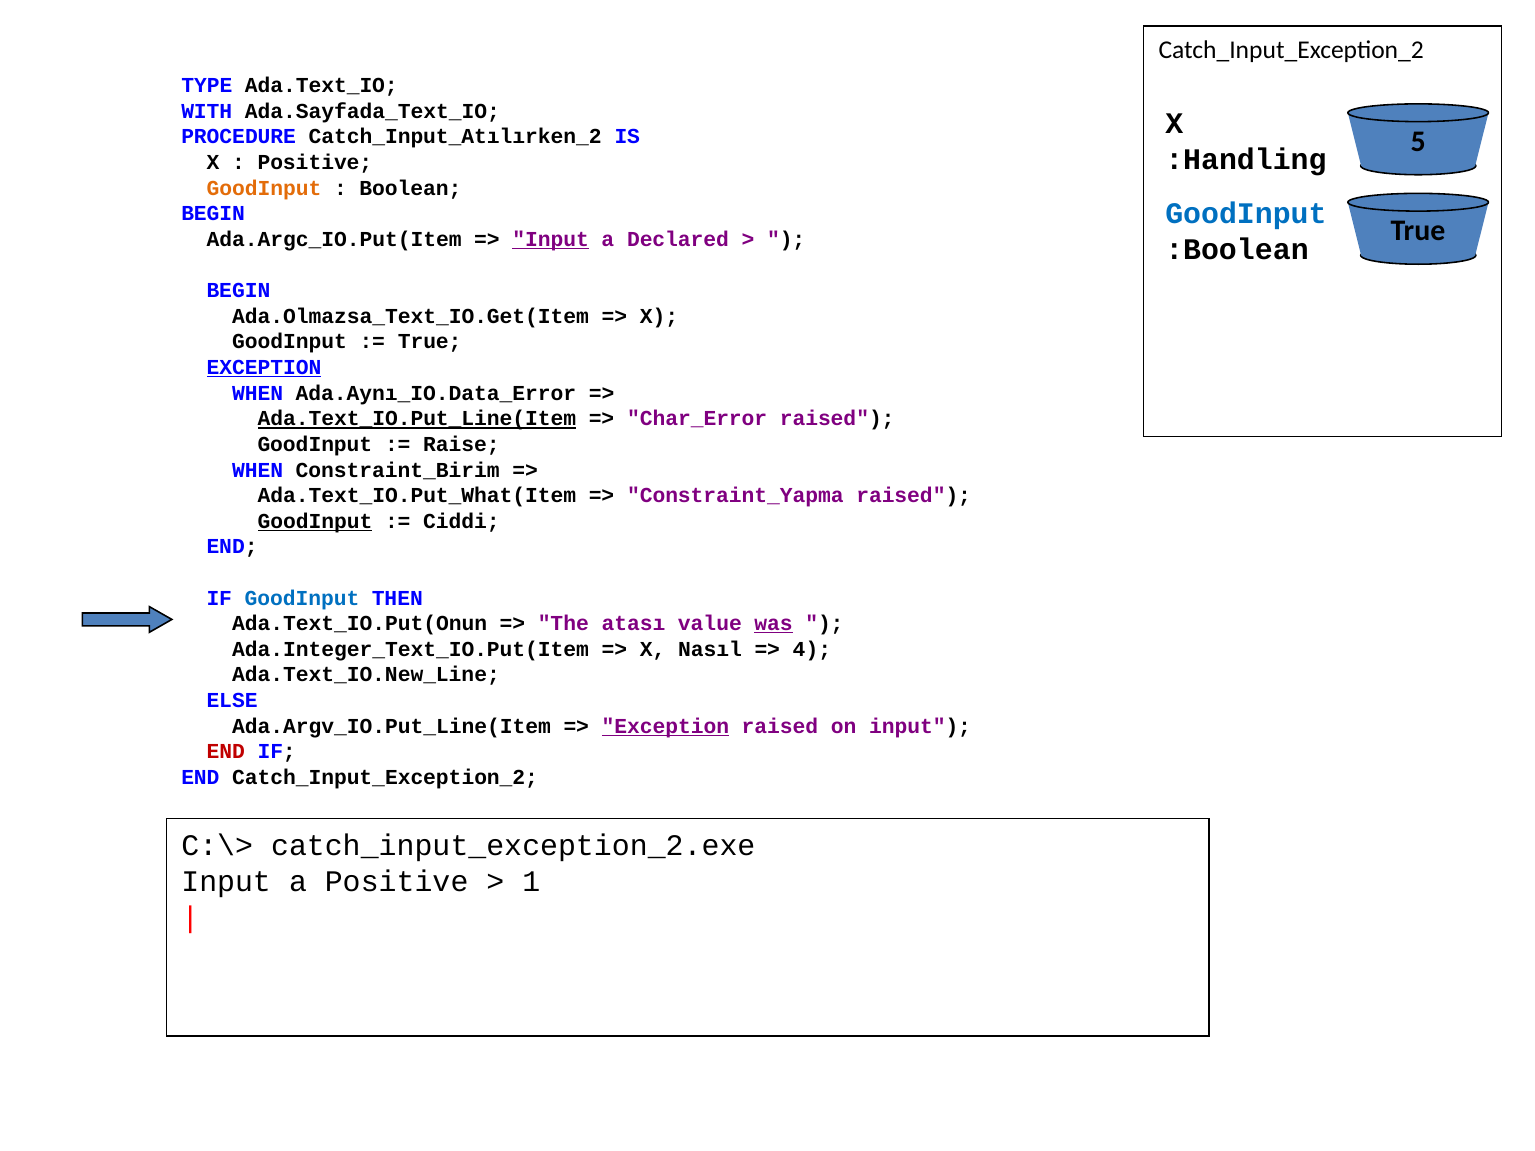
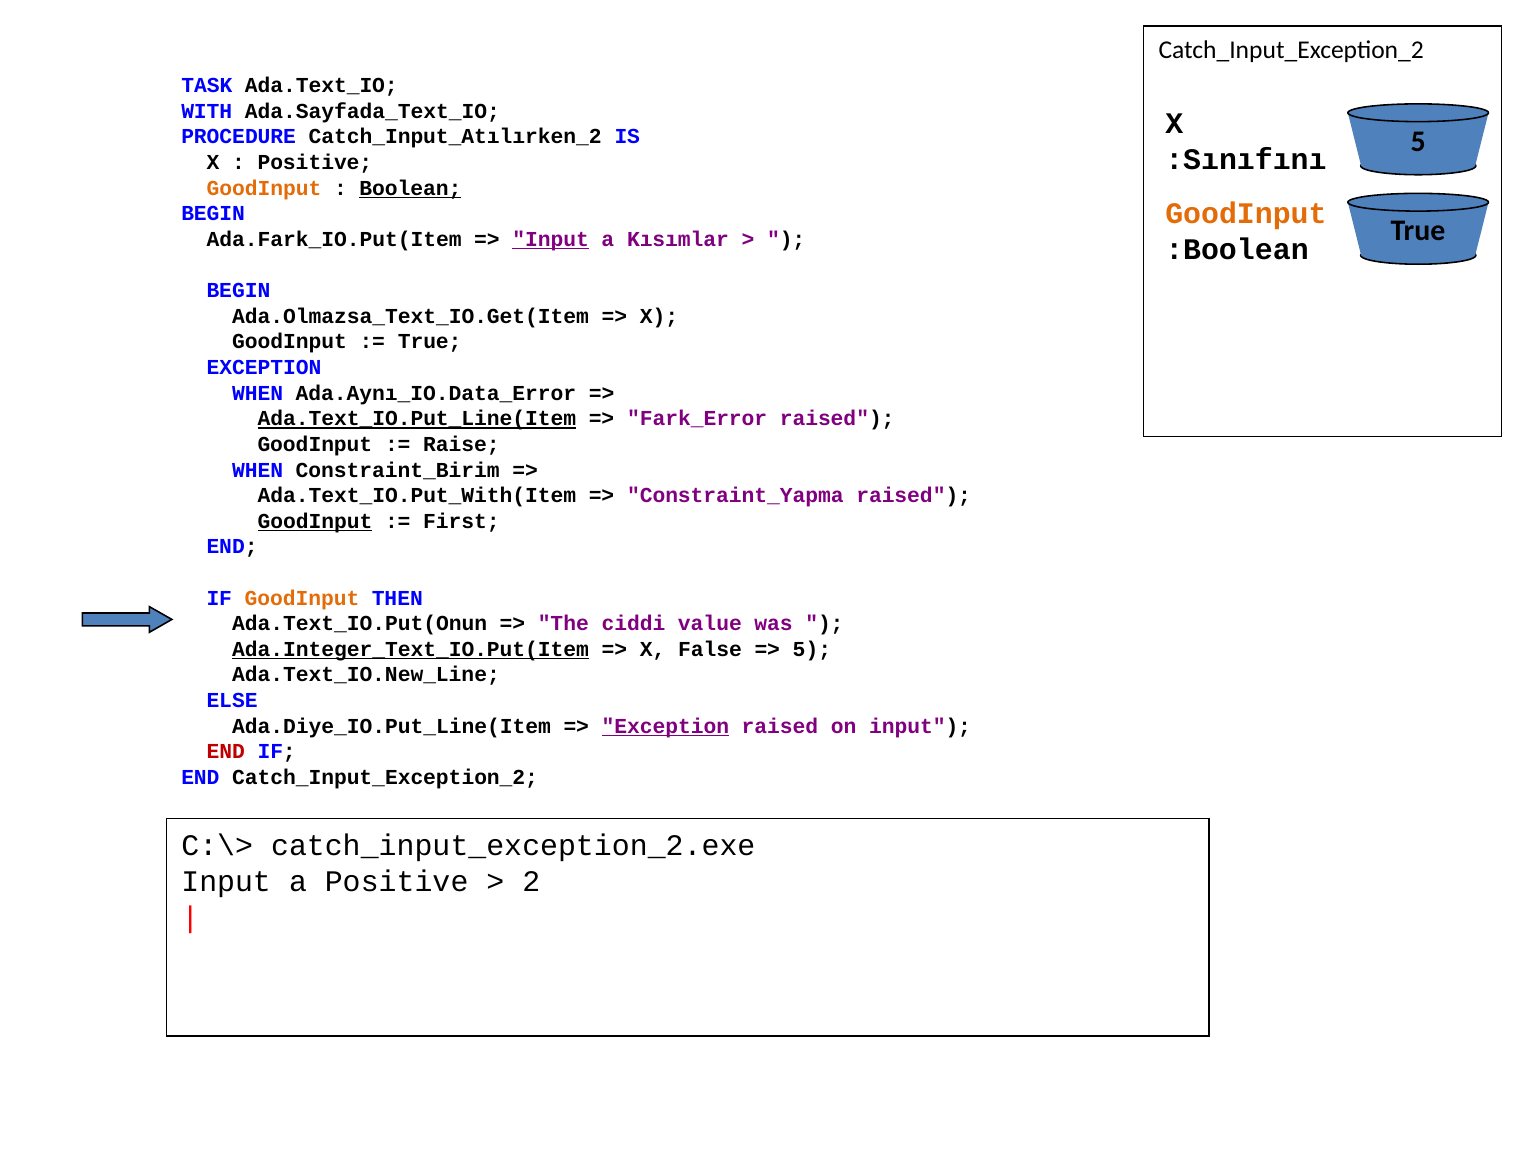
TYPE: TYPE -> TASK (207, 86)
:Handling: :Handling -> :Sınıfını (1246, 160)
Boolean underline: none -> present (410, 188)
GoodInput colour: blue -> orange (1246, 214)
Ada.Argc_IO.Put(Item: Ada.Argc_IO.Put(Item -> Ada.Fark_IO.Put(Item (334, 239)
Declared: Declared -> Kısımlar (678, 239)
EXCEPTION underline: present -> none (264, 368)
Char_Error: Char_Error -> Fark_Error (697, 419)
Ada.Text_IO.Put_What(Item: Ada.Text_IO.Put_What(Item -> Ada.Text_IO.Put_With(Item (417, 496)
Ciddi: Ciddi -> First (461, 521)
GoodInput colour: blue -> orange (302, 598)
atası: atası -> ciddi (634, 624)
was underline: present -> none (774, 624)
Ada.Integer_Text_IO.Put(Item underline: none -> present (411, 649)
Nasıl: Nasıl -> False (710, 649)
4: 4 -> 5 (812, 649)
Ada.Argv_IO.Put_Line(Item: Ada.Argv_IO.Put_Line(Item -> Ada.Diye_IO.Put_Line(Item (392, 726)
1: 1 -> 2 (531, 882)
